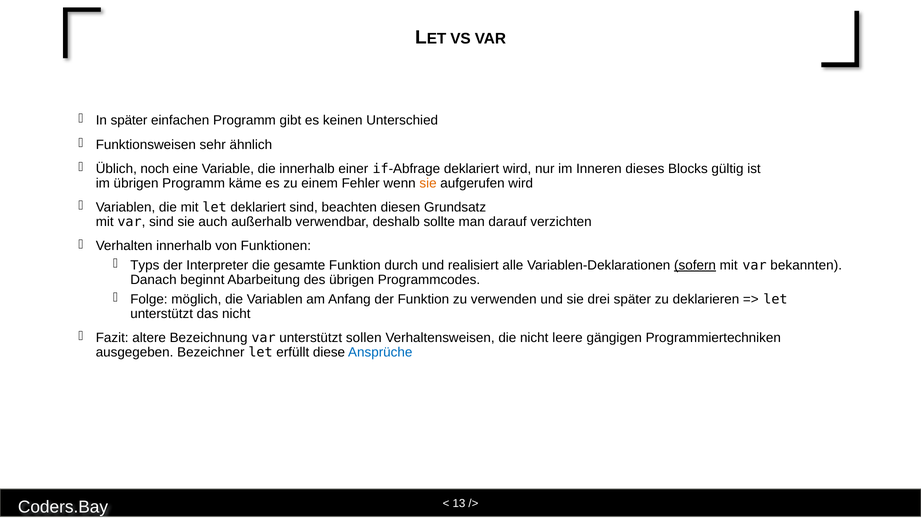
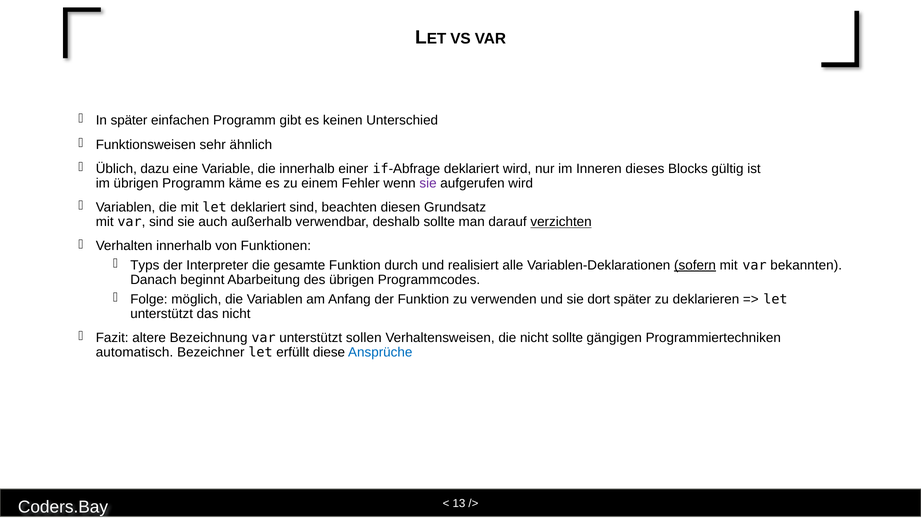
noch: noch -> dazu (155, 169)
sie colour: orange -> purple (428, 183)
verzichten underline: none -> present (561, 222)
drei: drei -> dort (599, 299)
nicht leere: leere -> sollte (568, 338)
ausgegeben: ausgegeben -> automatisch (135, 352)
